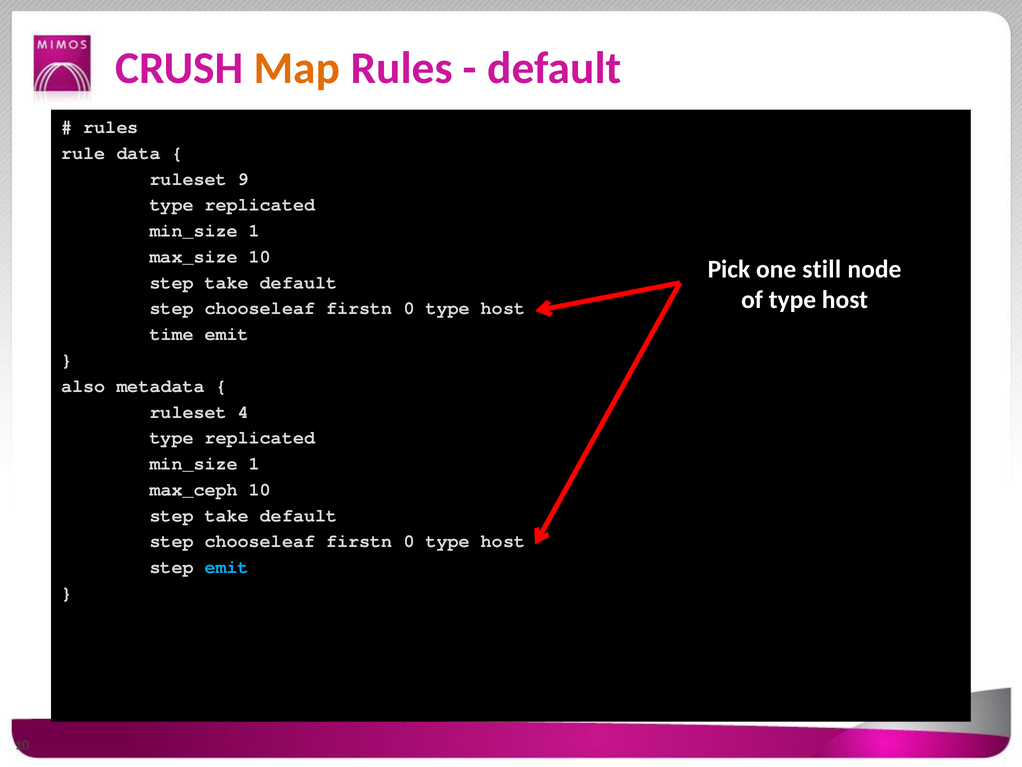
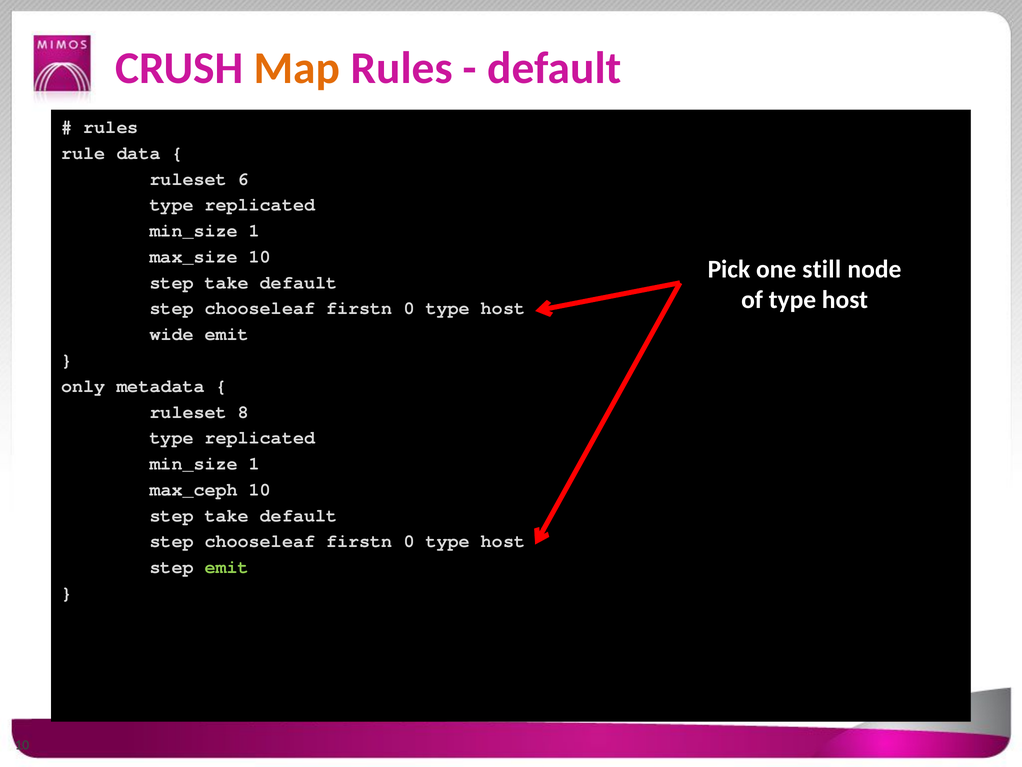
9: 9 -> 6 (243, 179)
time: time -> wide (172, 334)
also: also -> only (83, 386)
4: 4 -> 8 (243, 412)
emit colour: light blue -> light green (227, 567)
